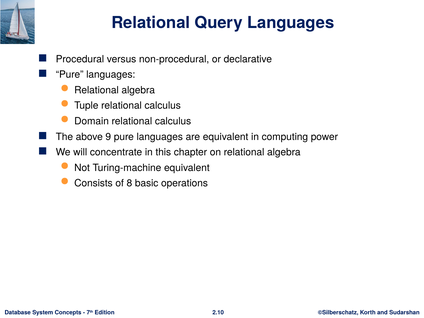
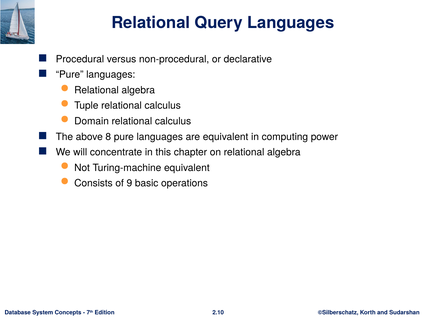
9: 9 -> 8 (108, 137)
8: 8 -> 9 (129, 183)
